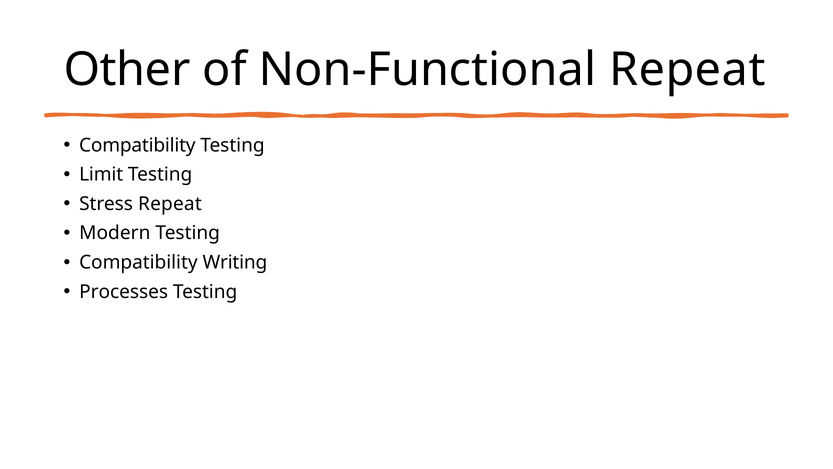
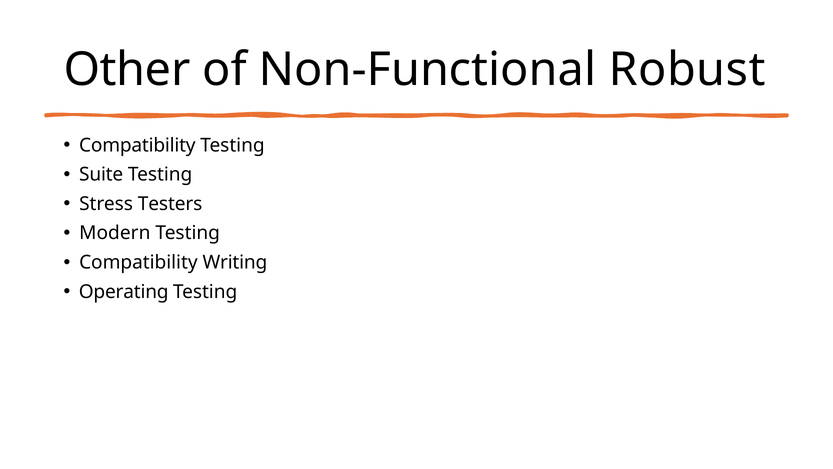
Non-Functional Repeat: Repeat -> Robust (687, 70)
Limit: Limit -> Suite (101, 174)
Stress Repeat: Repeat -> Testers (170, 204)
Processes: Processes -> Operating (124, 291)
